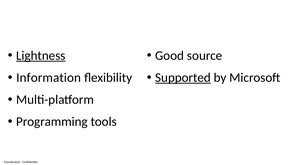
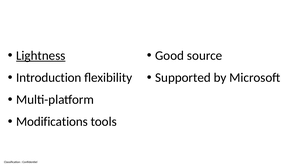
Information: Information -> Introduction (49, 78)
Supported underline: present -> none (183, 78)
Programming: Programming -> Modifications (52, 122)
